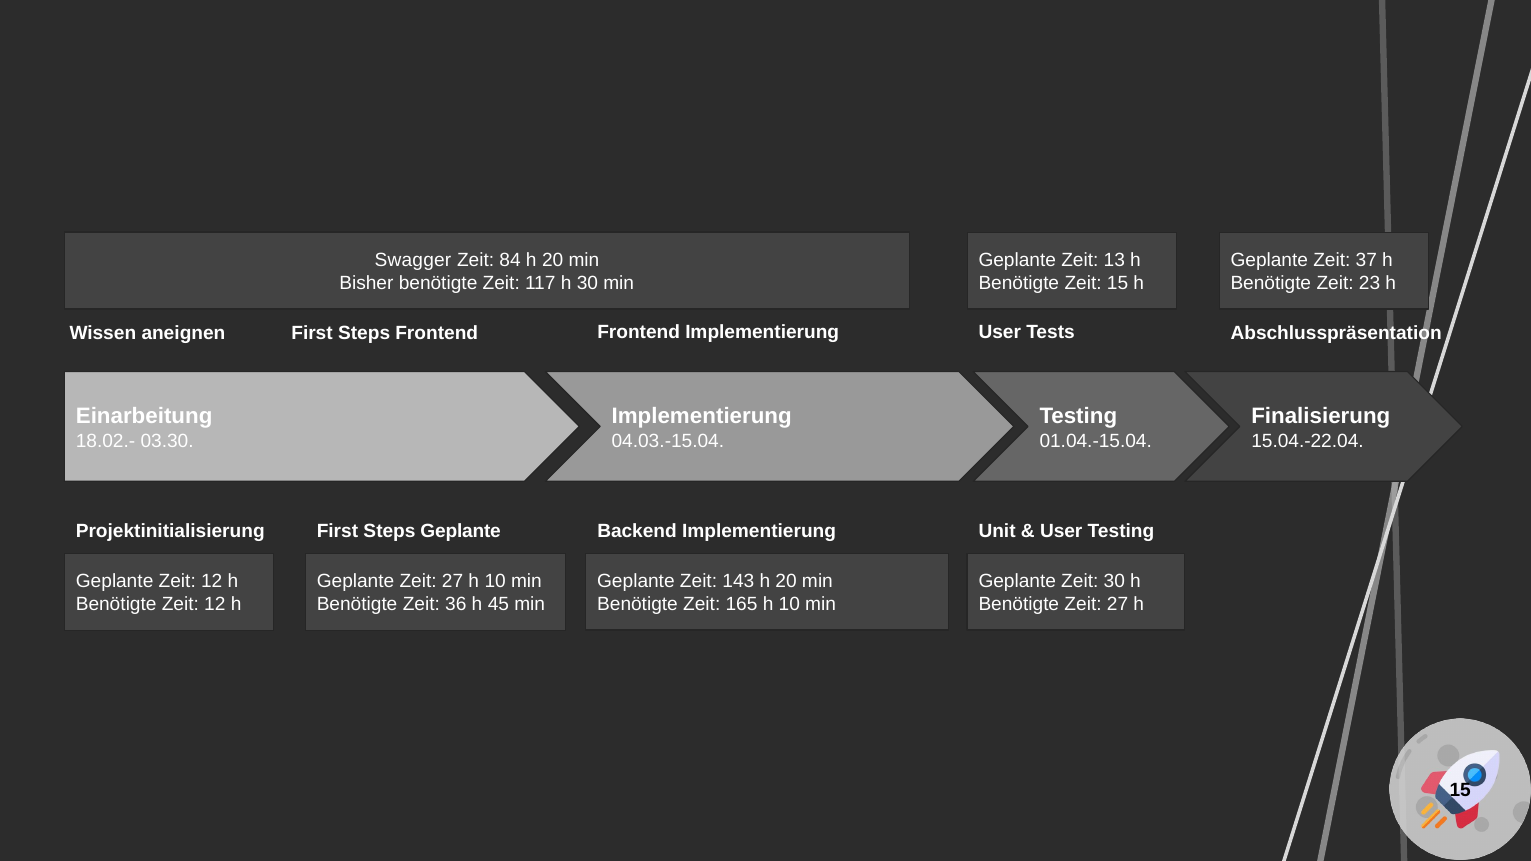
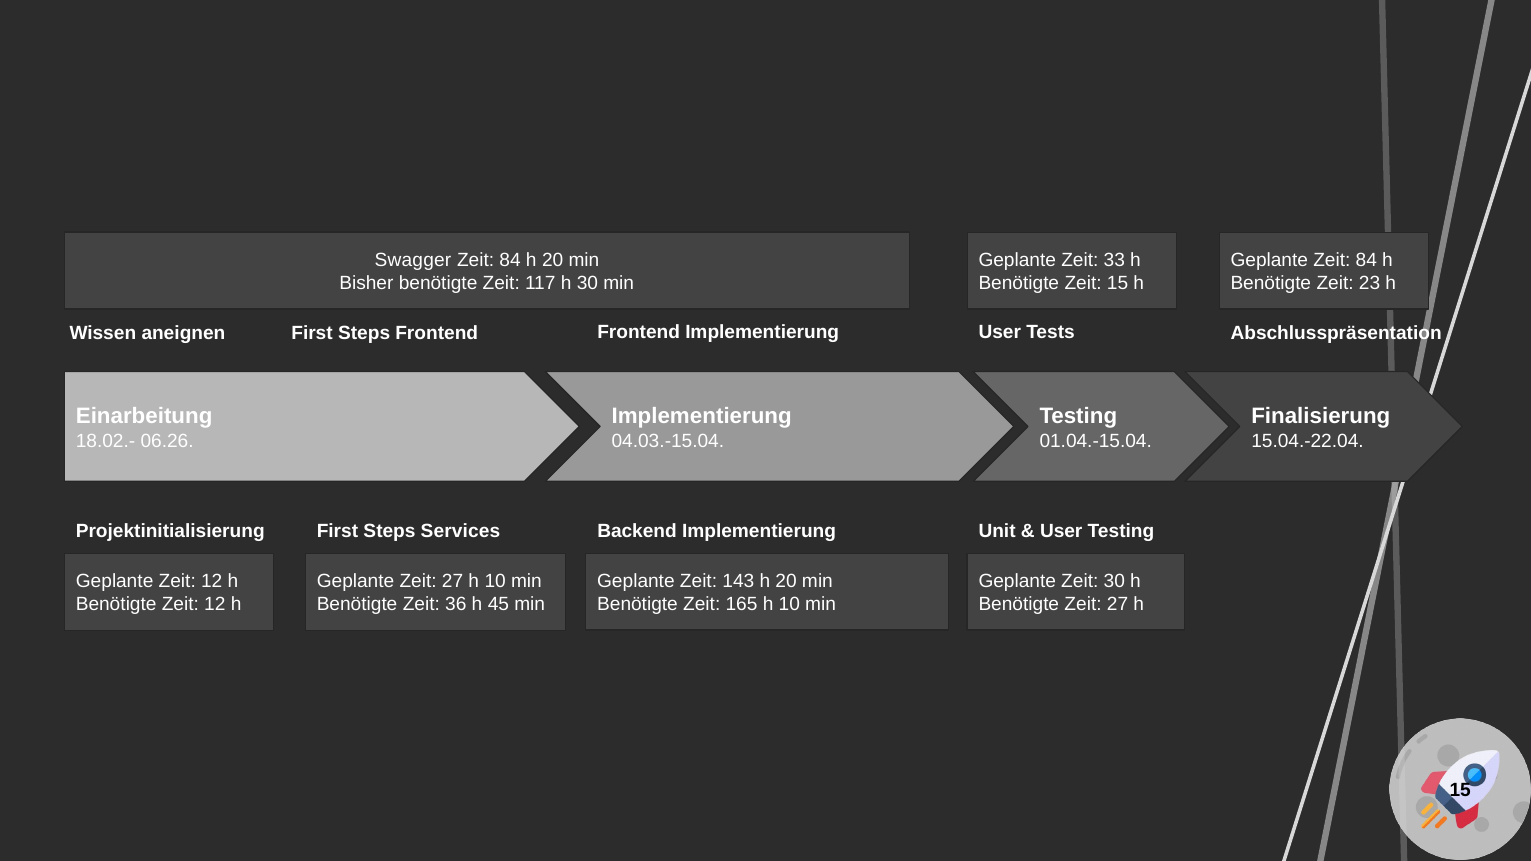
13: 13 -> 33 (1114, 260)
Geplante Zeit 37: 37 -> 84 (1366, 260)
03.30: 03.30 -> 06.26 (167, 441)
Steps Geplante: Geplante -> Services (461, 531)
